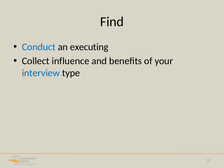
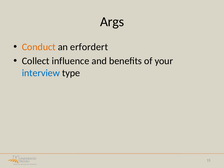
Find: Find -> Args (112, 22)
Conduct colour: blue -> orange (39, 47)
executing: executing -> erfordert (89, 47)
